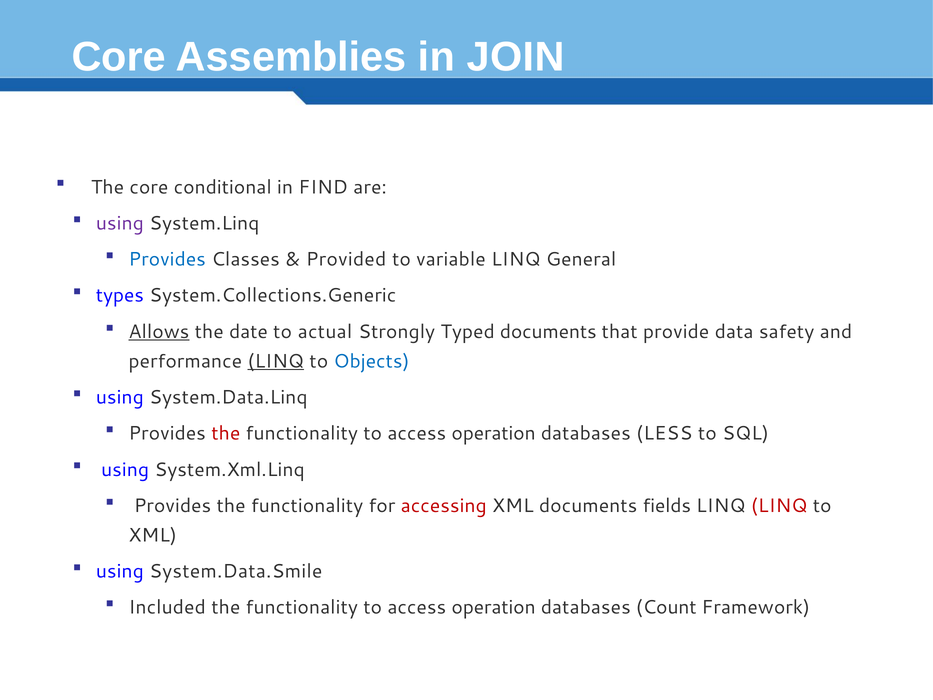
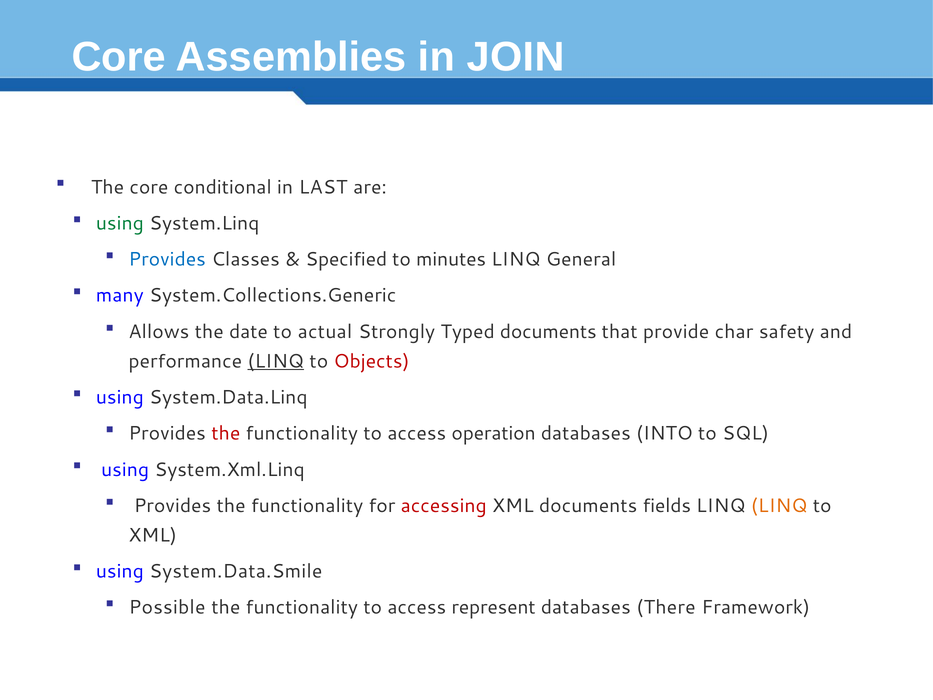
FIND: FIND -> LAST (323, 187)
using colour: purple -> green (120, 223)
Provided: Provided -> Specified (346, 259)
variable: variable -> minutes (451, 259)
types: types -> many (120, 295)
Allows underline: present -> none (159, 332)
data: data -> char (734, 332)
Objects colour: blue -> red (372, 361)
LESS: LESS -> INTO (664, 433)
LINQ colour: red -> orange (779, 506)
Included: Included -> Possible (167, 607)
operation: operation -> represent (494, 607)
Count: Count -> There (666, 607)
